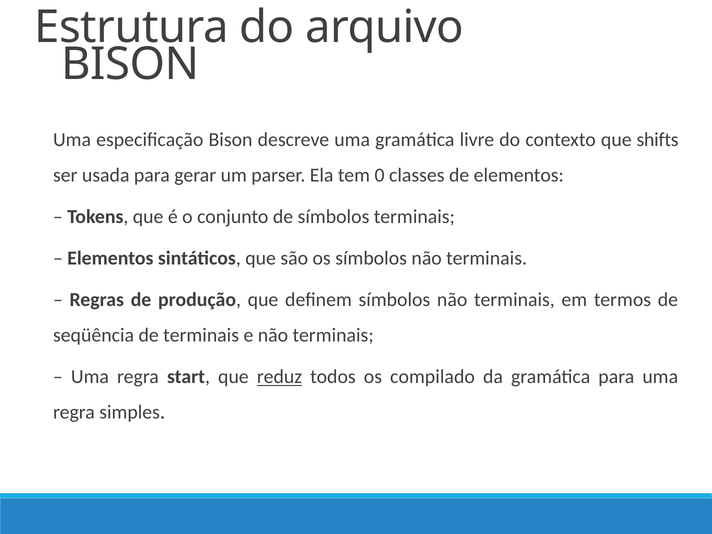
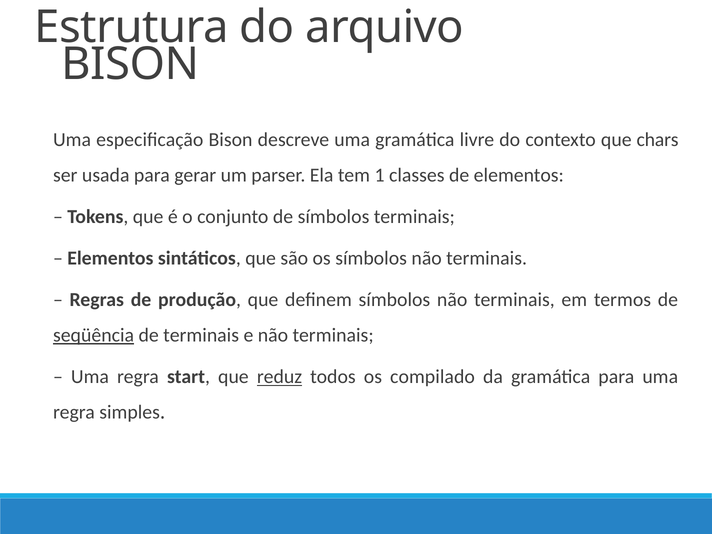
shifts: shifts -> chars (658, 139)
0: 0 -> 1 (380, 175)
seqüência underline: none -> present (94, 335)
